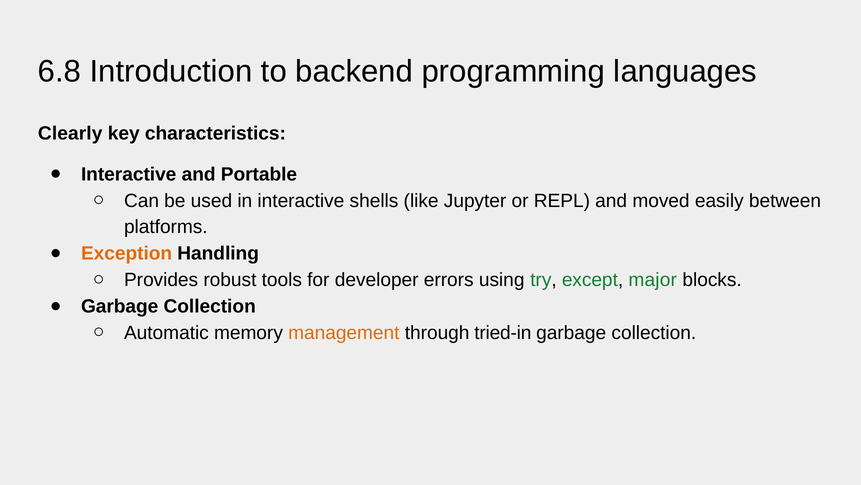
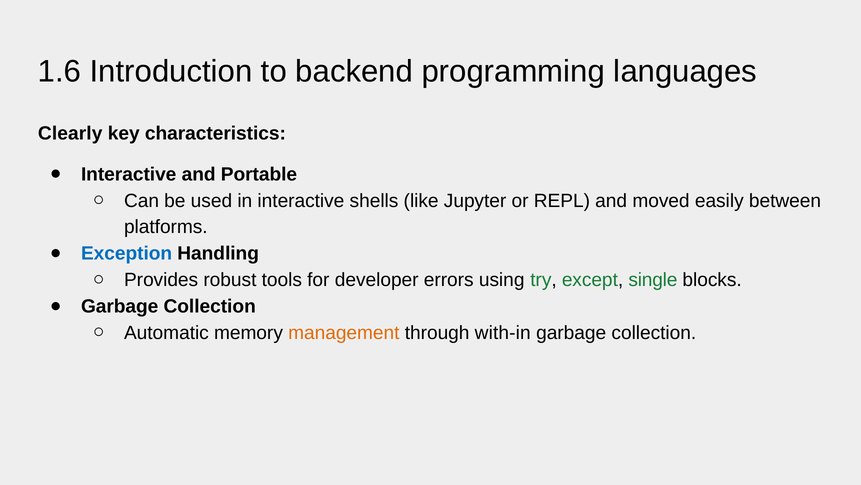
6.8: 6.8 -> 1.6 (60, 71)
Exception colour: orange -> blue (127, 253)
major: major -> single (653, 280)
tried-in: tried-in -> with-in (503, 332)
